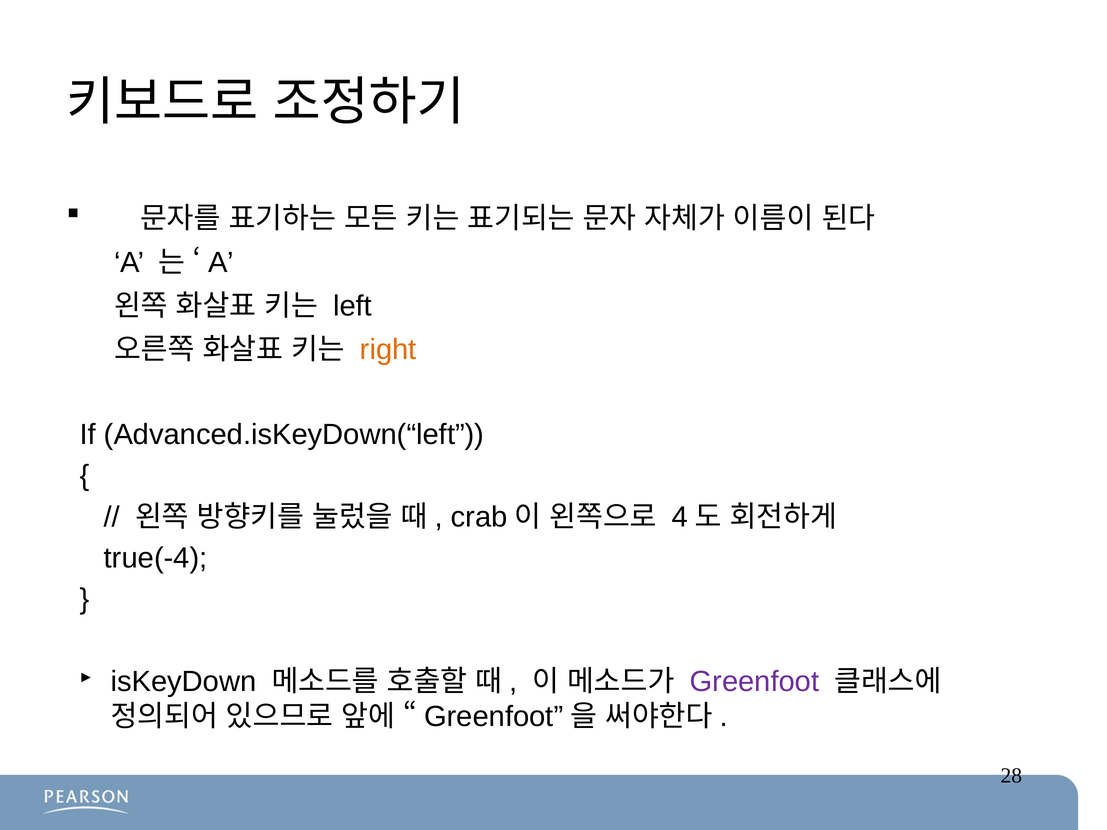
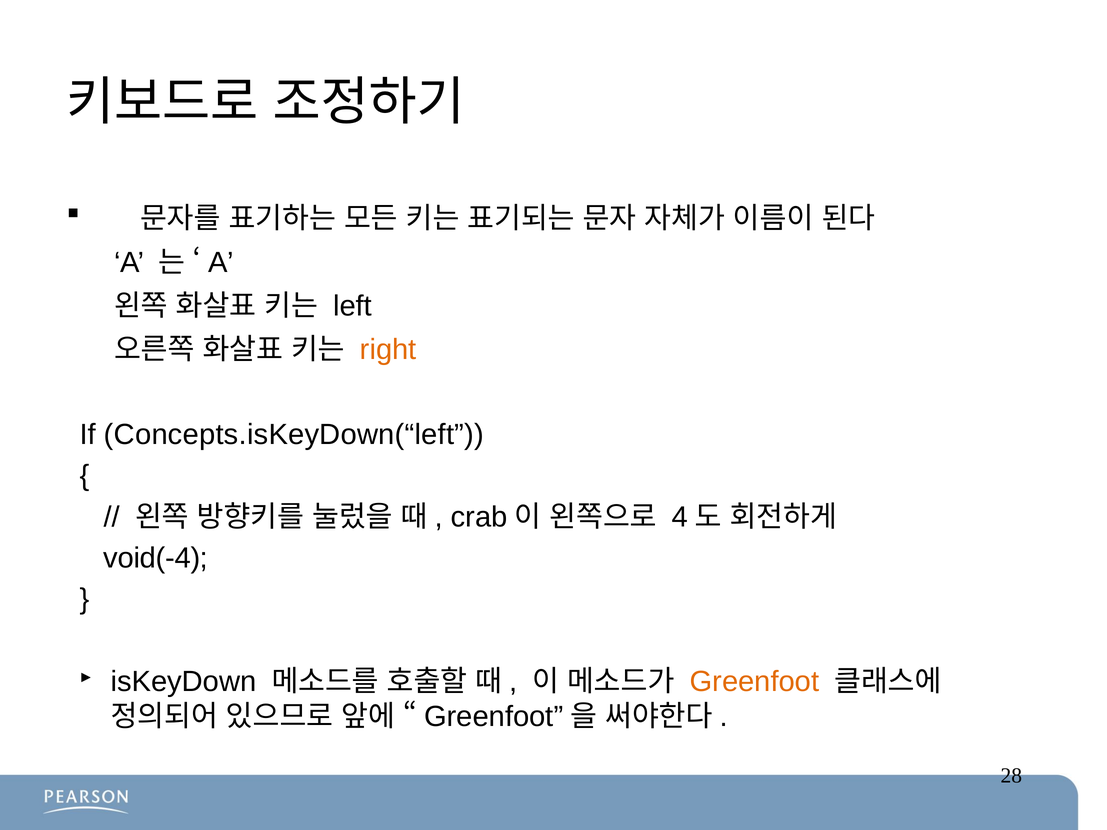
Advanced.isKeyDown(“left: Advanced.isKeyDown(“left -> Concepts.isKeyDown(“left (294, 435)
true(-4: true(-4 -> void(-4 (156, 558)
Greenfoot colour: purple -> orange (754, 682)
